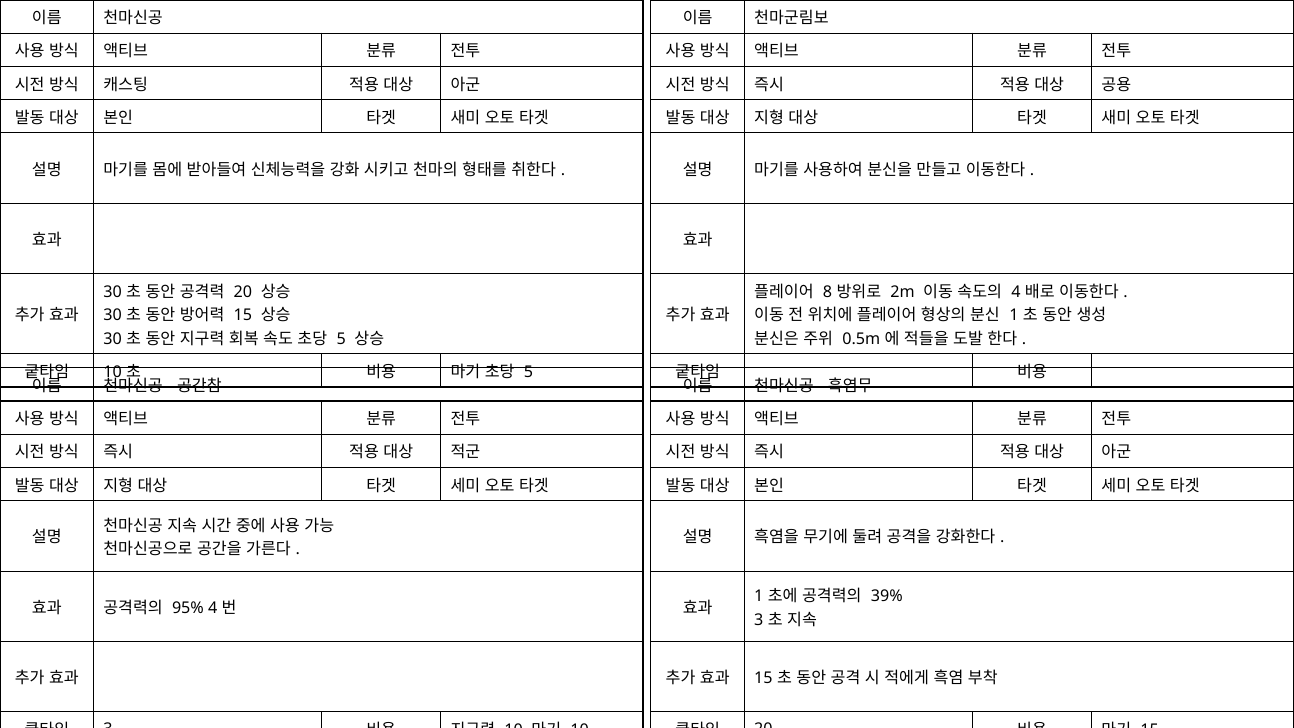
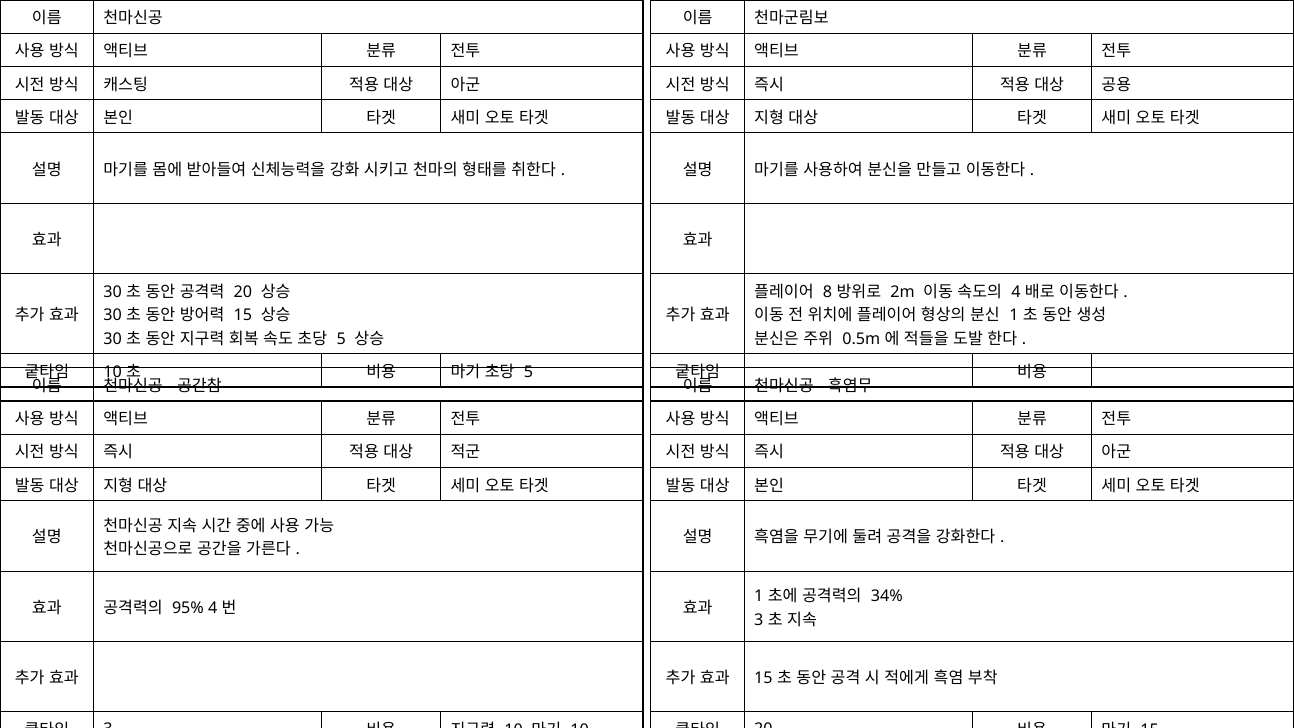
39%: 39% -> 34% (887, 596)
